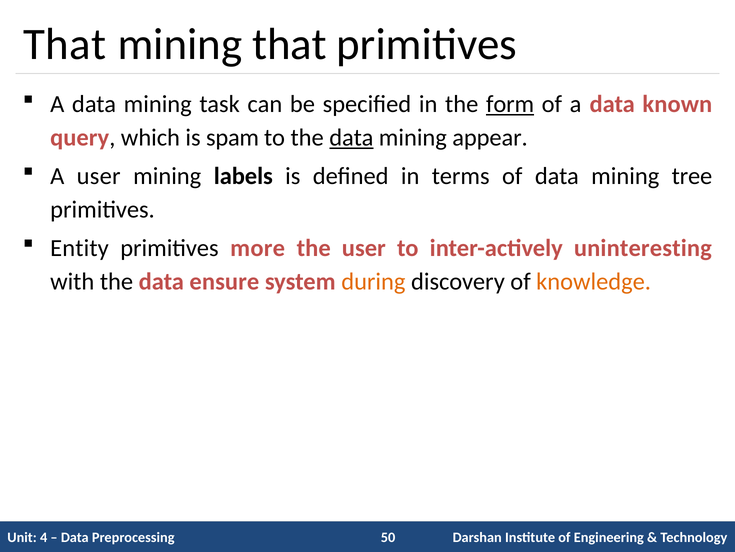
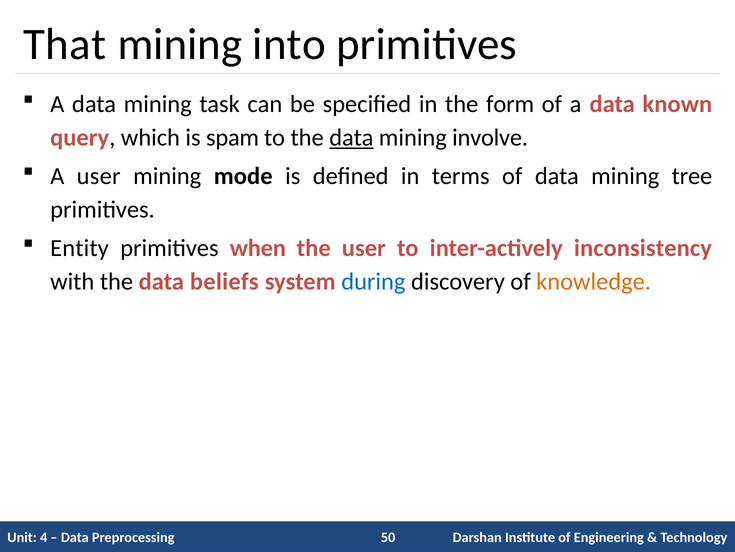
mining that: that -> into (289, 44)
form underline: present -> none (510, 104)
appear: appear -> involve (490, 137)
labels: labels -> mode (243, 176)
more: more -> when (258, 248)
uninteresting: uninteresting -> inconsistency (643, 248)
ensure: ensure -> beliefs (224, 281)
during colour: orange -> blue (373, 281)
